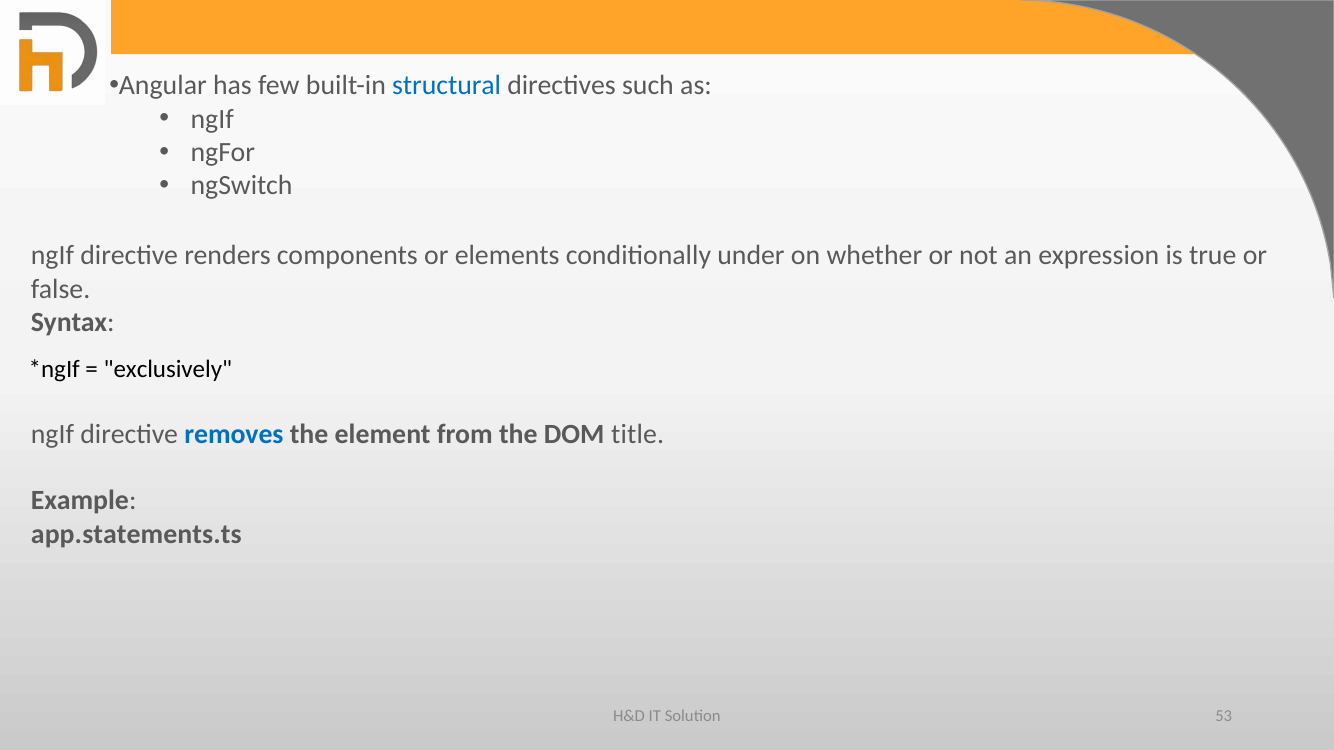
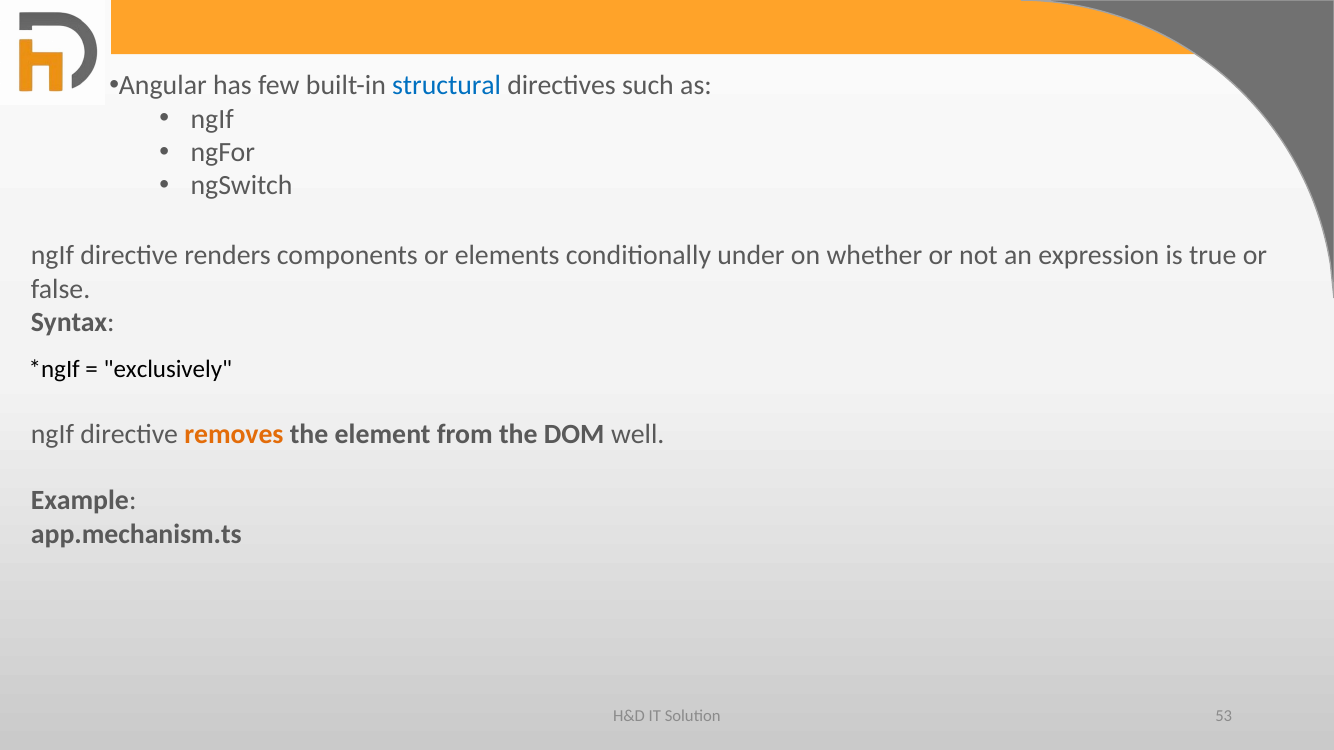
removes colour: blue -> orange (234, 434)
title: title -> well (638, 434)
app.statements.ts: app.statements.ts -> app.mechanism.ts (136, 534)
